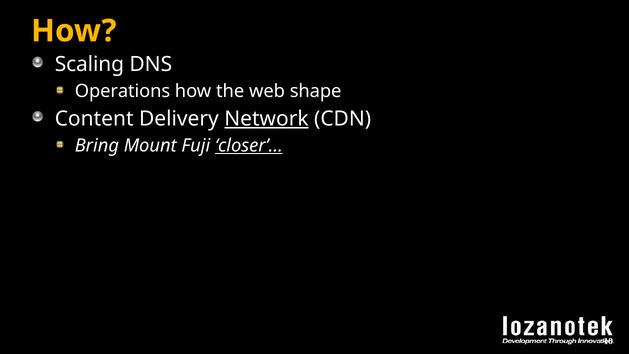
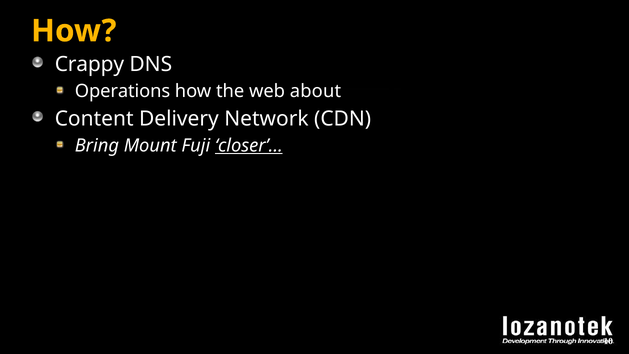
Scaling: Scaling -> Crappy (89, 64)
shape: shape -> about (315, 91)
Network underline: present -> none (266, 119)
